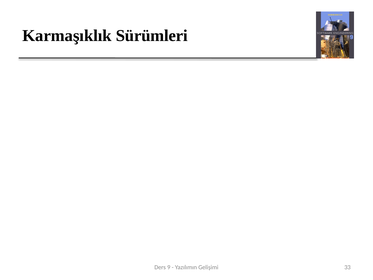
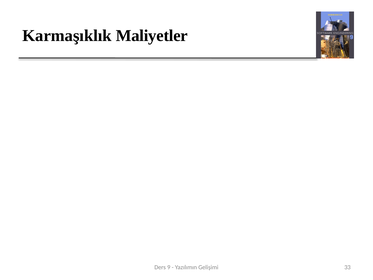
Sürümleri: Sürümleri -> Maliyetler (152, 36)
